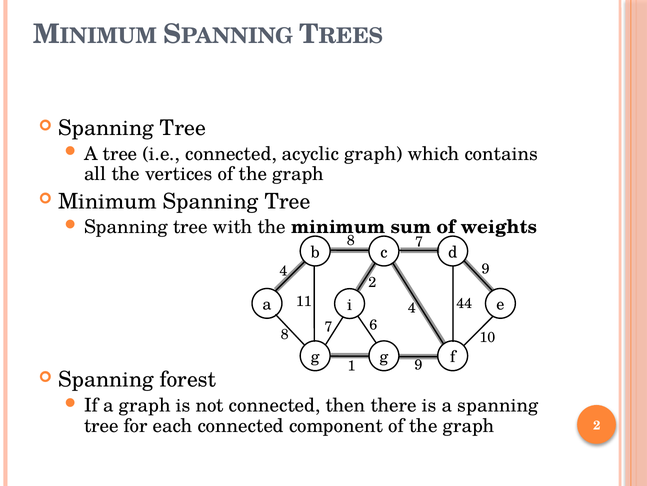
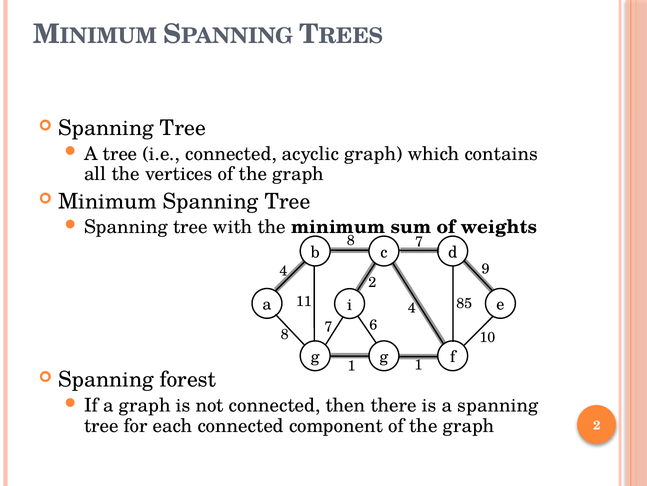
44: 44 -> 85 (464, 303)
1 9: 9 -> 1 (418, 365)
